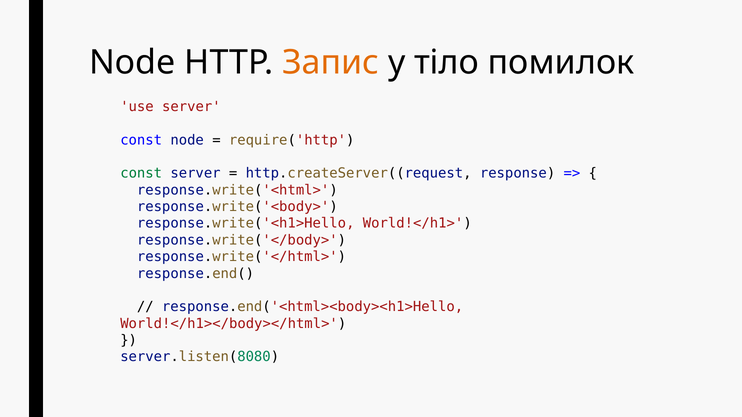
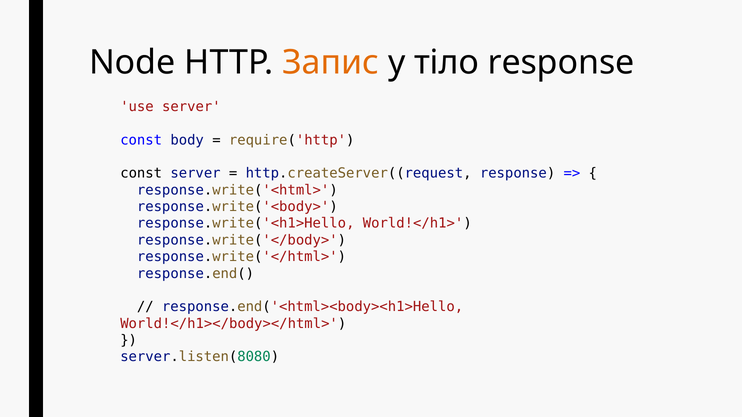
тіло помилок: помилок -> response (561, 62)
const node: node -> body (187, 140)
const colour: green -> black (141, 174)
